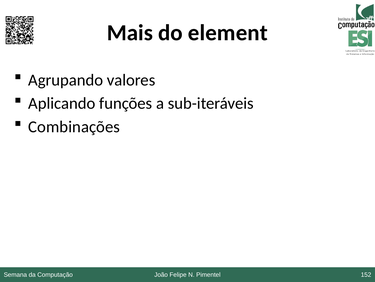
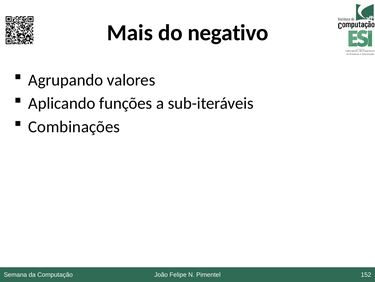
element: element -> negativo (228, 33)
